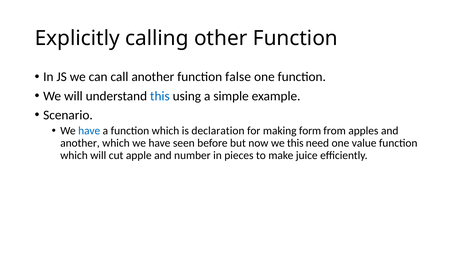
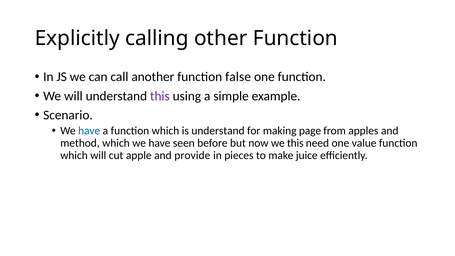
this colour: blue -> purple (160, 96)
is declaration: declaration -> understand (218, 131)
form: form -> page (310, 131)
another: another -> method (80, 143)
number: number -> provide (192, 155)
